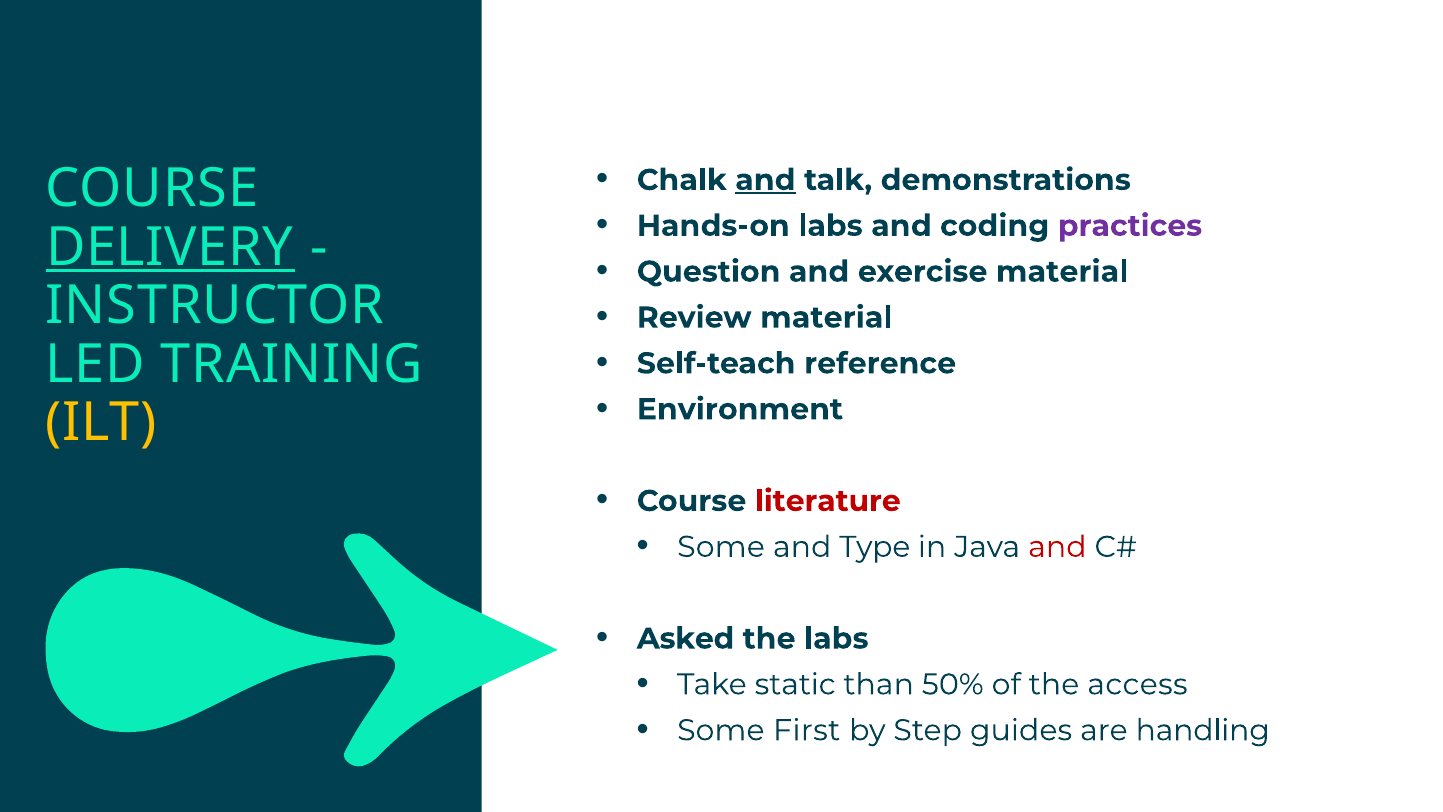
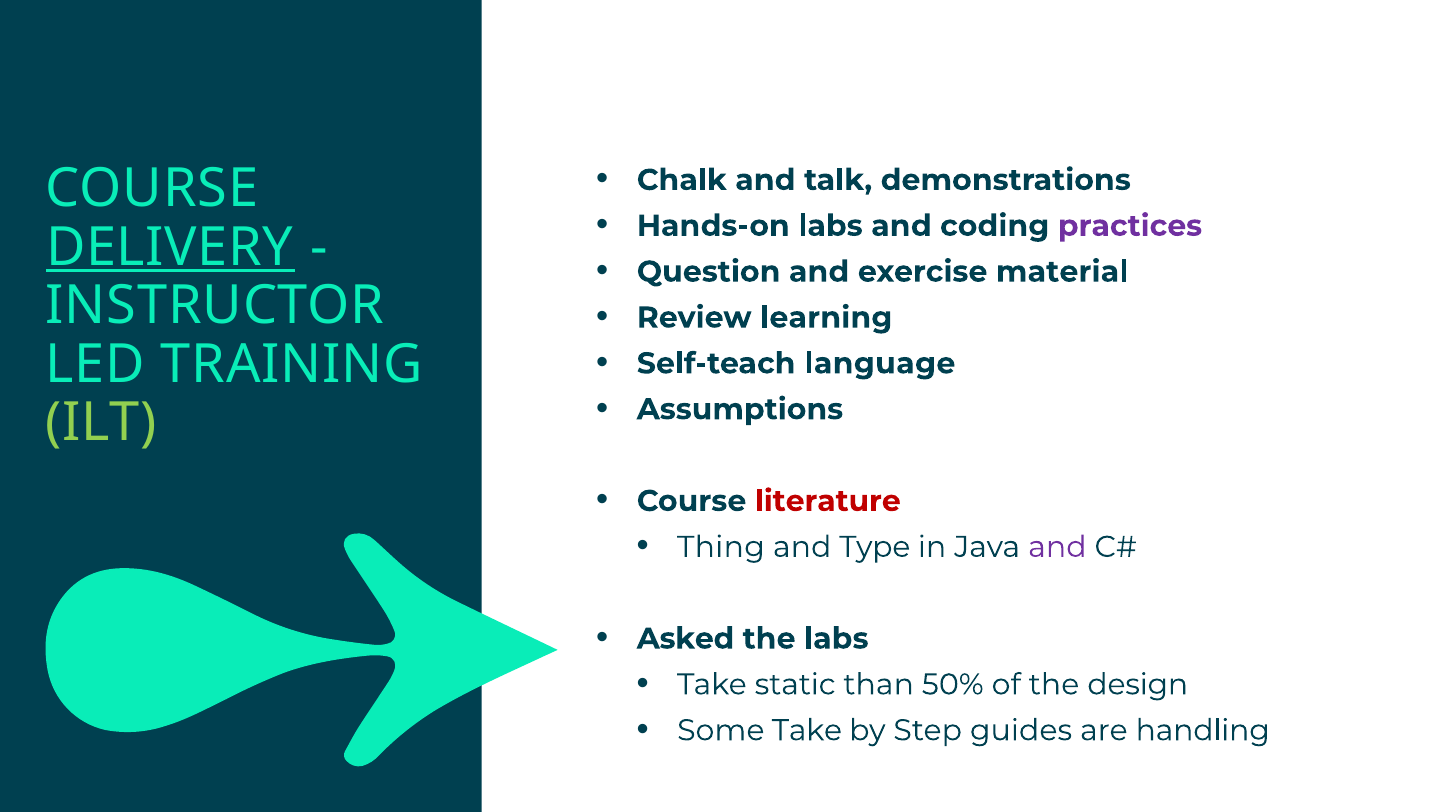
and underline: present -> none (765, 180)
Review material: material -> learning (826, 317)
reference: reference -> language (880, 363)
Environment: Environment -> Assumptions (740, 409)
ILT colour: yellow -> light green (101, 422)
Some: Some -> Thing (721, 547)
and colour: red -> purple (1057, 547)
access: access -> design (1138, 684)
Some First: First -> Take (807, 730)
